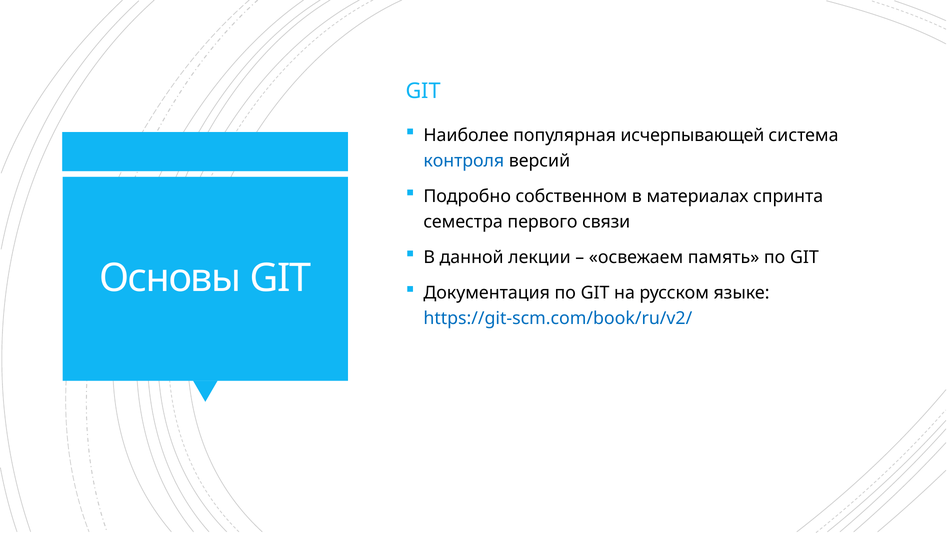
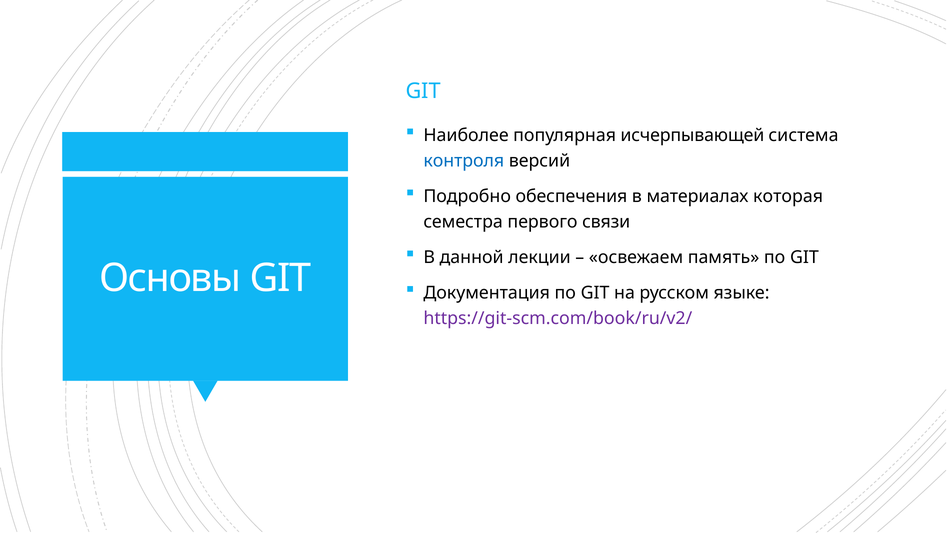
собственном: собственном -> обеспечения (571, 197)
спринта: спринта -> которая (788, 197)
https://git-scm.com/book/ru/v2/ colour: blue -> purple (558, 319)
